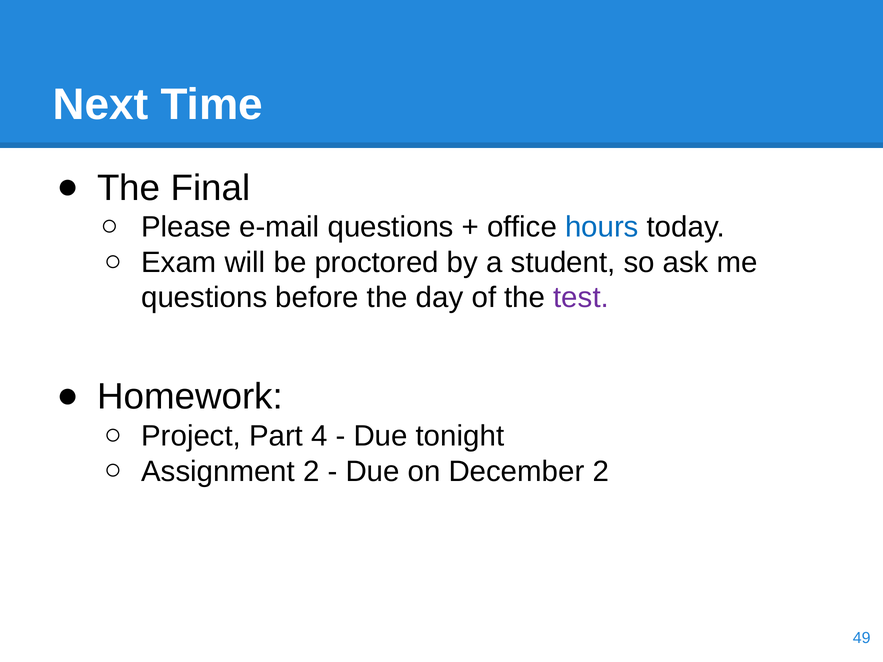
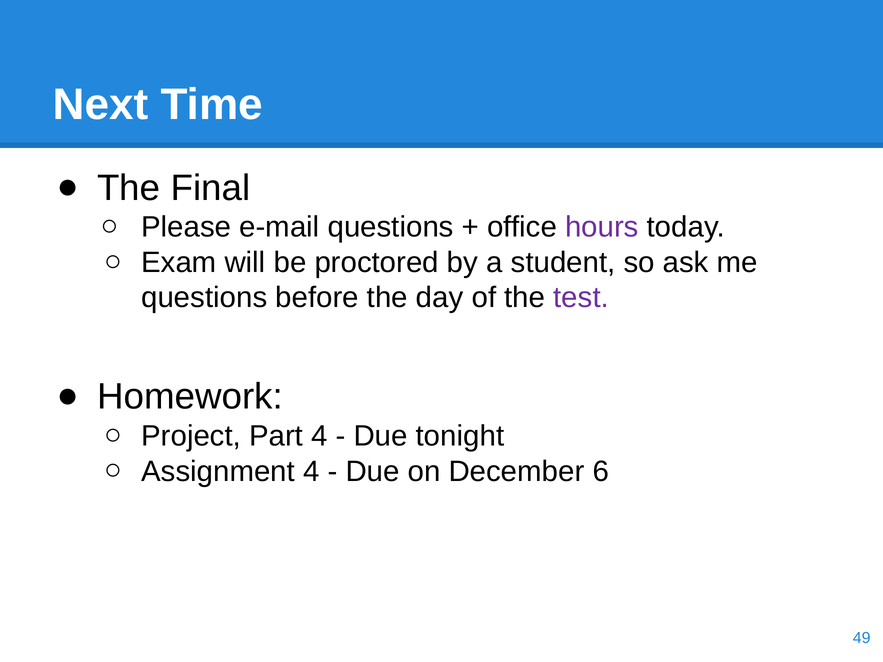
hours colour: blue -> purple (602, 227)
Assignment 2: 2 -> 4 (311, 472)
December 2: 2 -> 6 (601, 472)
